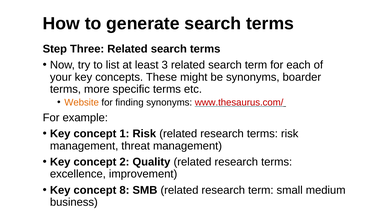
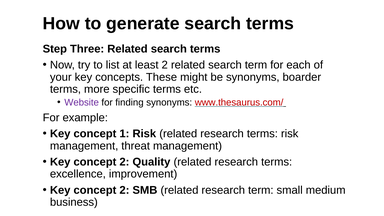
least 3: 3 -> 2 (165, 65)
Website colour: orange -> purple (82, 102)
8: 8 -> 2 (124, 190)
